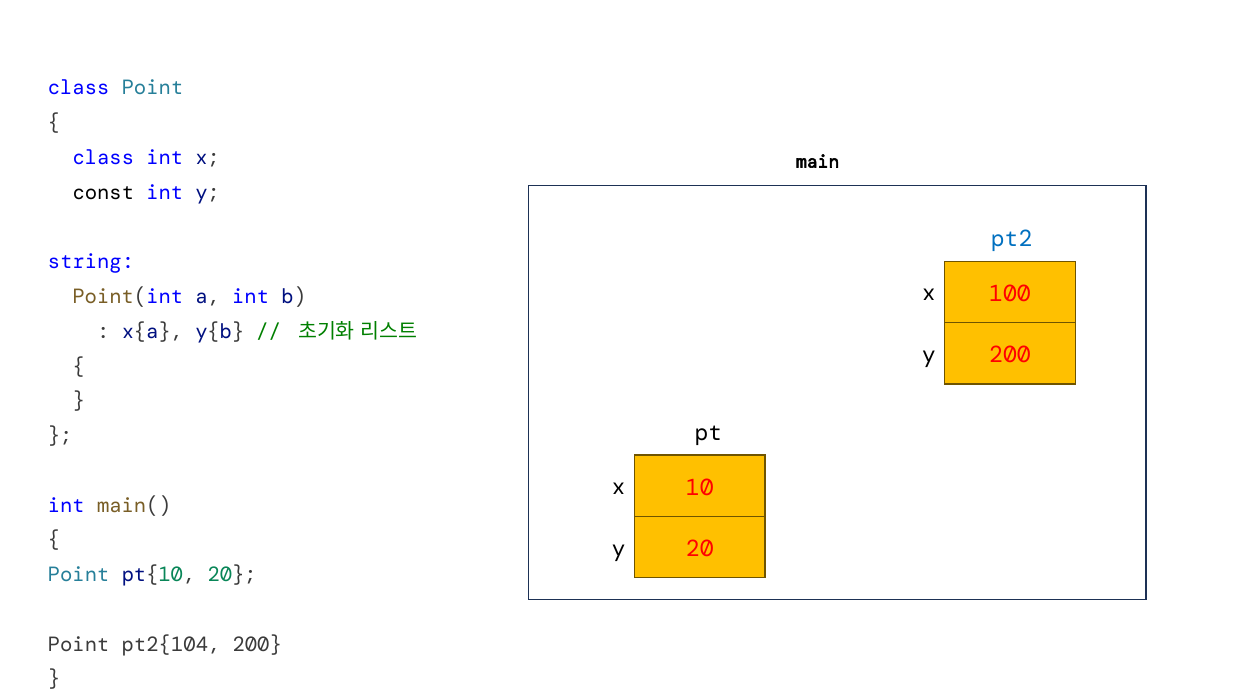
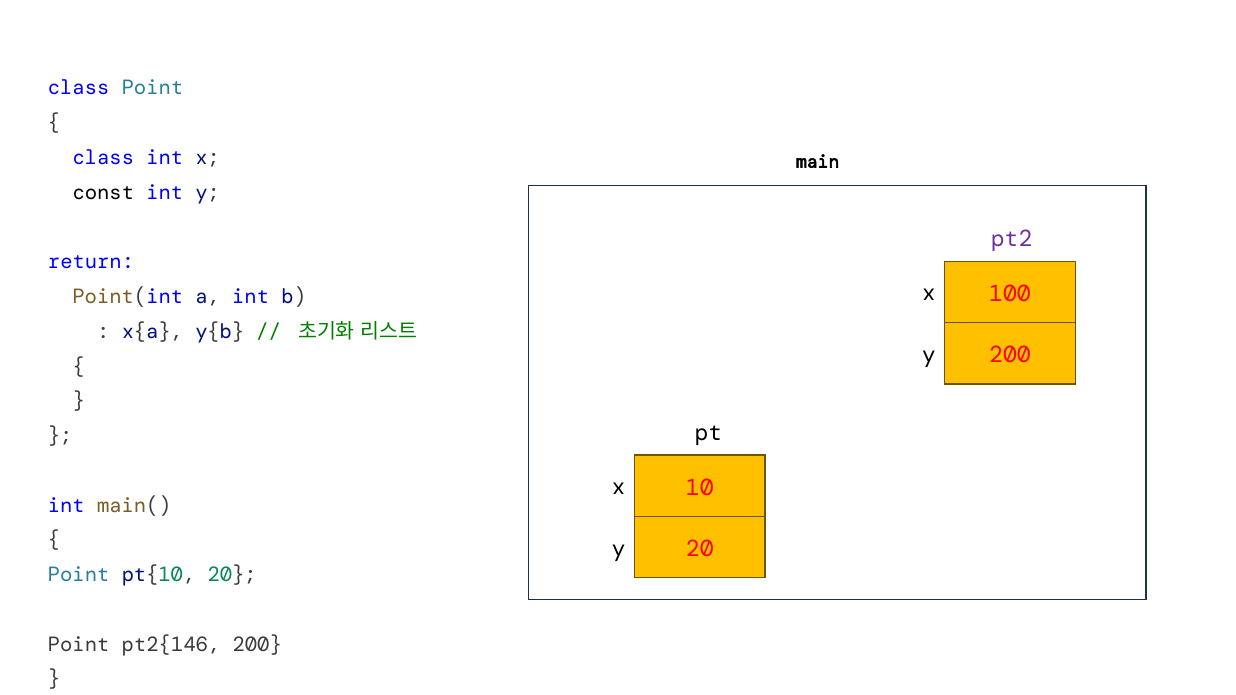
pt2 colour: blue -> purple (1012, 239)
string: string -> return (91, 262)
pt2{104: pt2{104 -> pt2{146 (171, 645)
